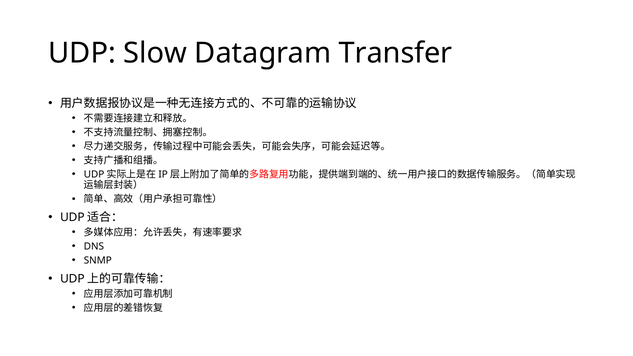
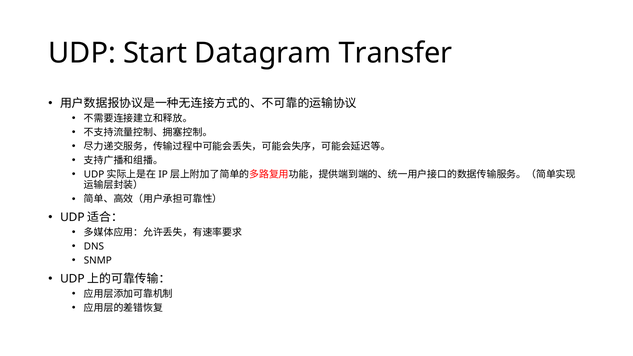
Slow: Slow -> Start (155, 53)
